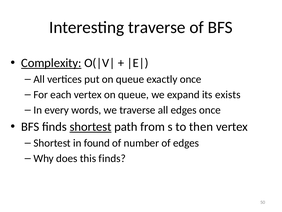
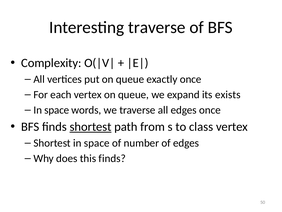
Complexity underline: present -> none (51, 63)
every: every -> space (57, 110)
then: then -> class (201, 126)
Shortest in found: found -> space (97, 143)
